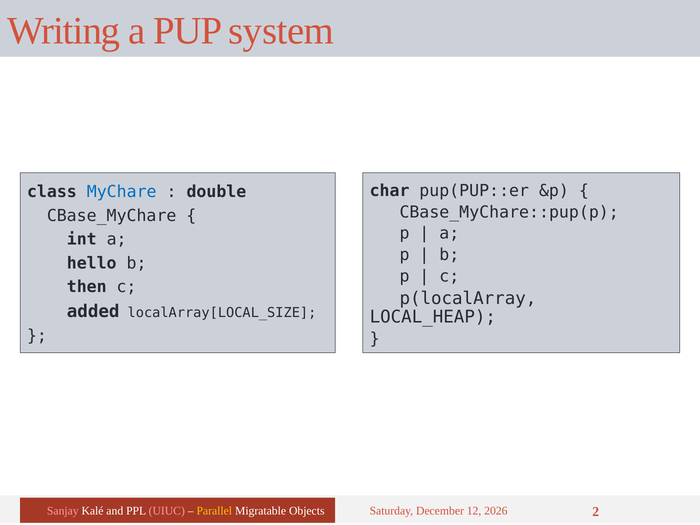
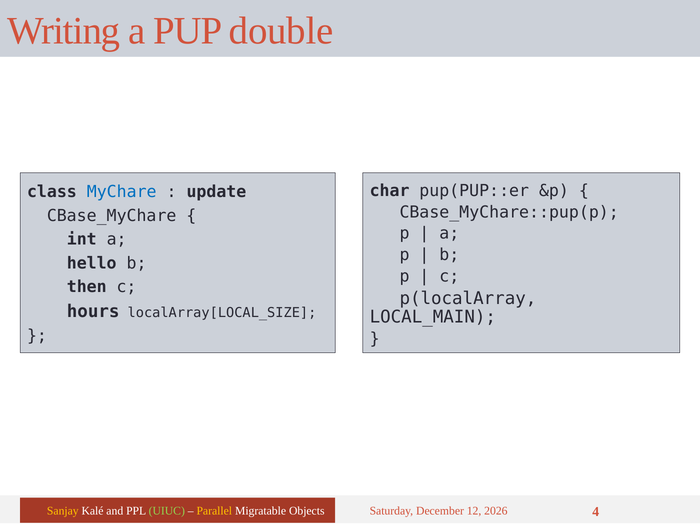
system: system -> double (281, 31)
double: double -> update (216, 192)
added: added -> hours (93, 311)
LOCAL_HEAP: LOCAL_HEAP -> LOCAL_MAIN (433, 317)
Sanjay colour: pink -> yellow (63, 511)
UIUC colour: pink -> light green (167, 511)
2: 2 -> 4 (596, 512)
